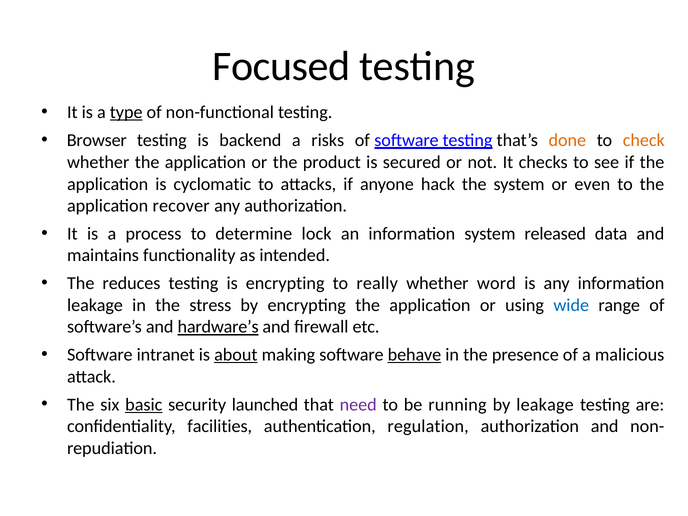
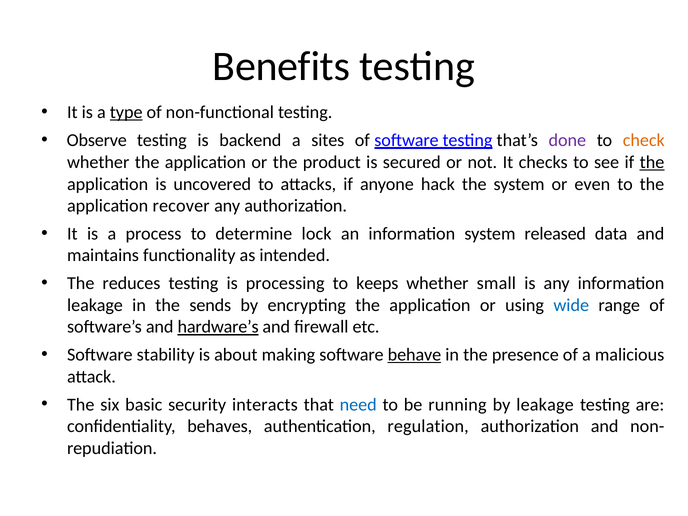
Focused: Focused -> Benefits (281, 67)
Browser: Browser -> Observe (97, 140)
risks: risks -> sites (328, 140)
done colour: orange -> purple (567, 140)
the underline: none -> present (652, 162)
cyclomatic: cyclomatic -> uncovered (212, 184)
is encrypting: encrypting -> processing (285, 283)
really: really -> keeps (377, 283)
word: word -> small (496, 283)
stress: stress -> sends (210, 305)
intranet: intranet -> stability (166, 355)
about underline: present -> none (236, 355)
basic underline: present -> none (144, 405)
launched: launched -> interacts (265, 405)
need colour: purple -> blue (358, 405)
facilities: facilities -> behaves (220, 426)
